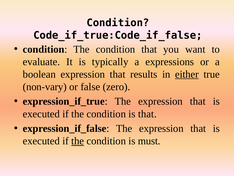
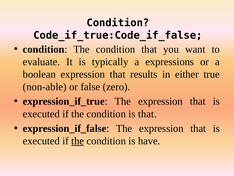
either underline: present -> none (187, 74)
non-vary: non-vary -> non-able (45, 87)
must: must -> have (149, 141)
